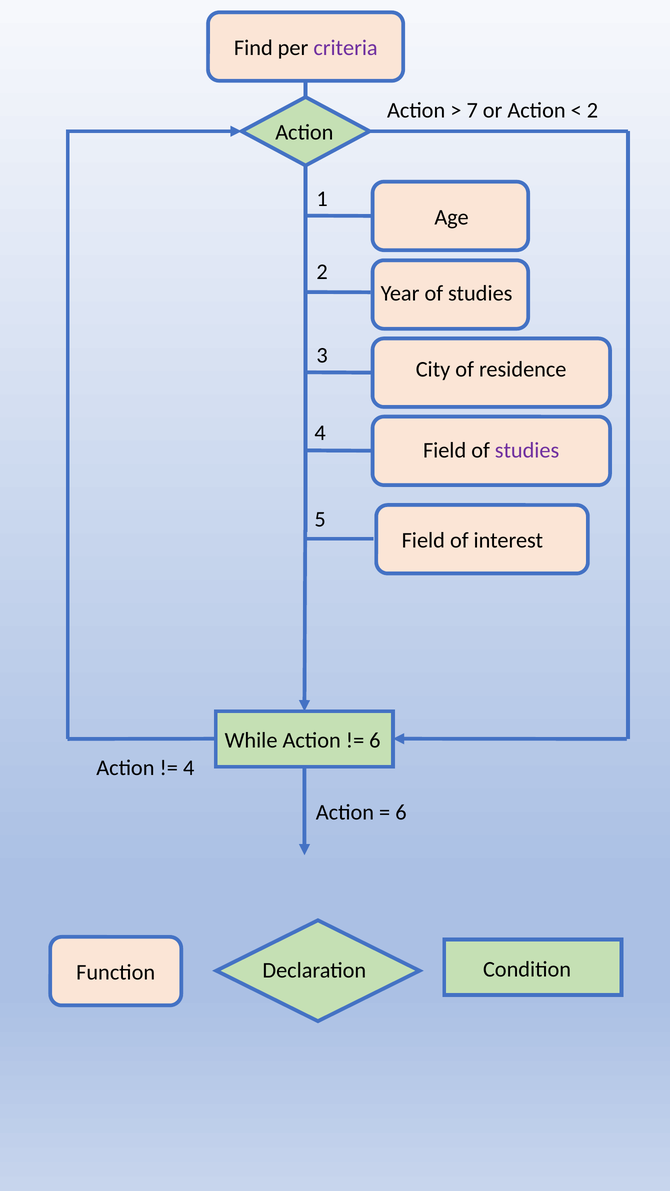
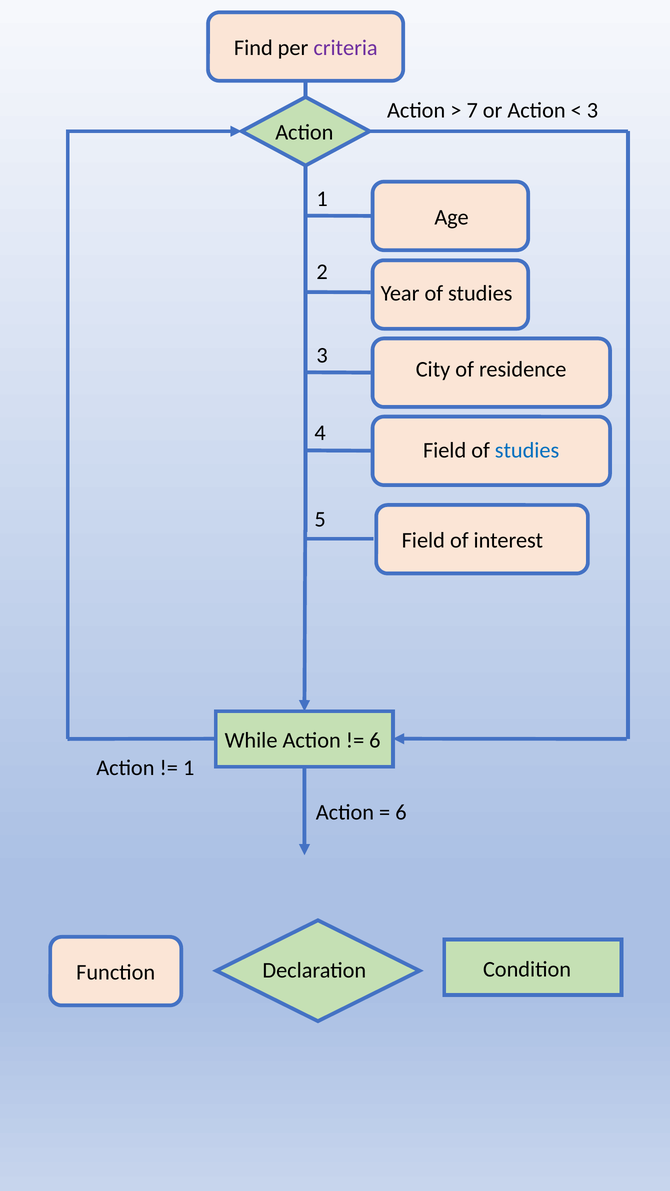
2: 2 -> 3 (592, 110)
studies colour: purple -> blue (527, 450)
4: 4 -> 1 (189, 768)
